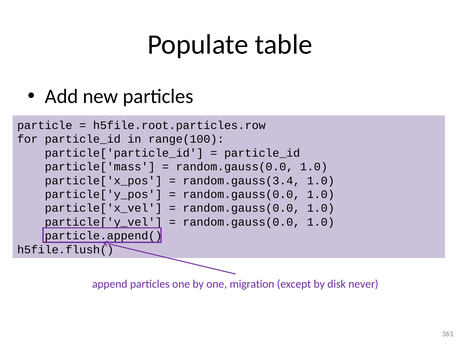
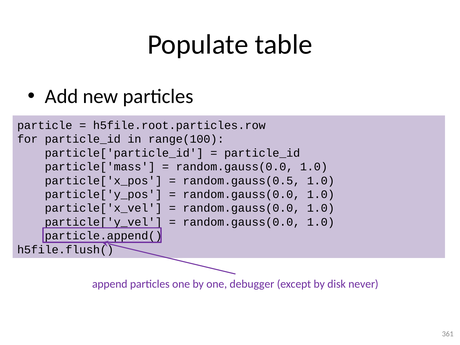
random.gauss(3.4: random.gauss(3.4 -> random.gauss(0.5 (241, 181)
migration: migration -> debugger (252, 284)
